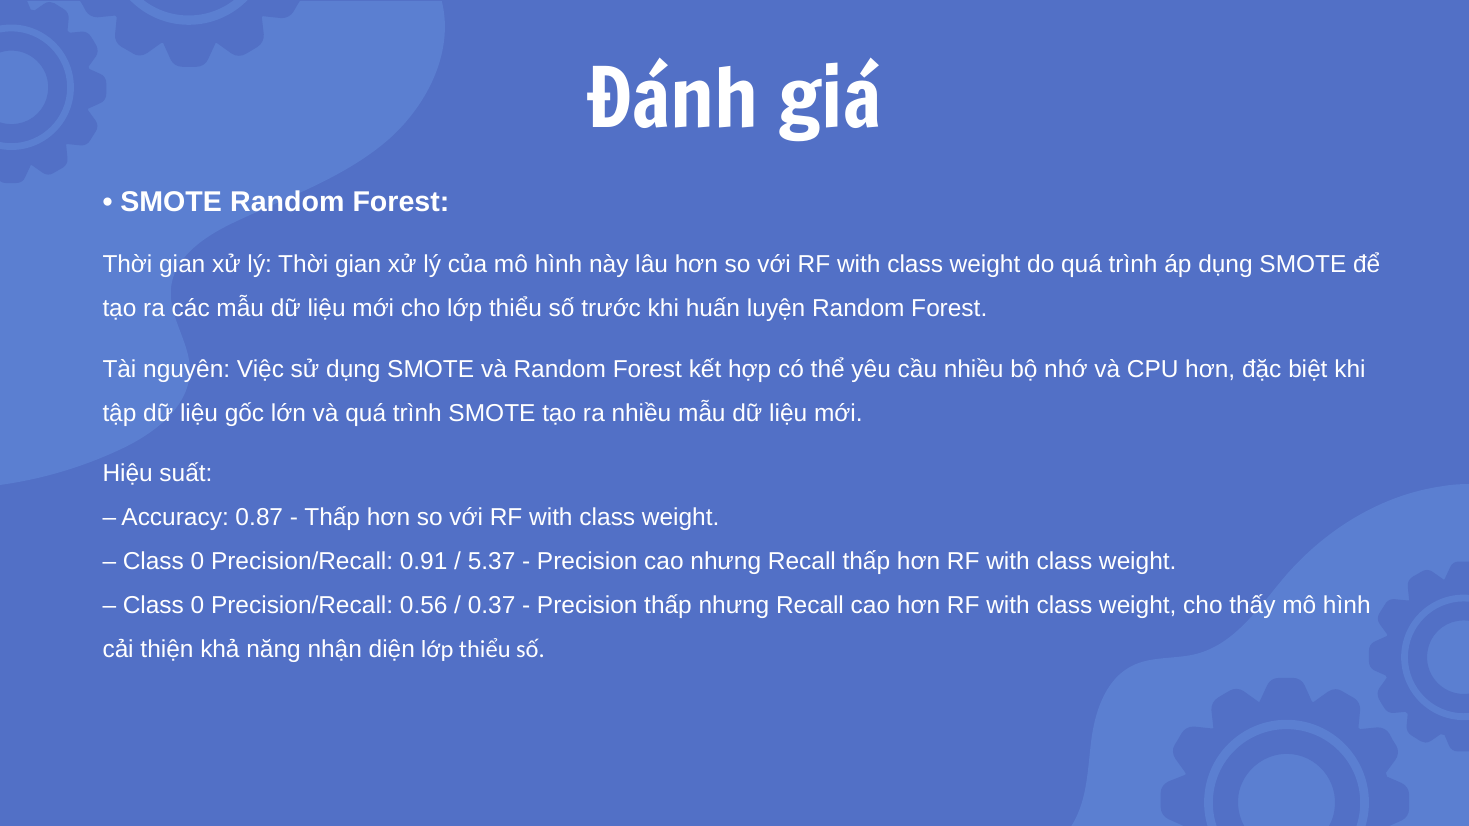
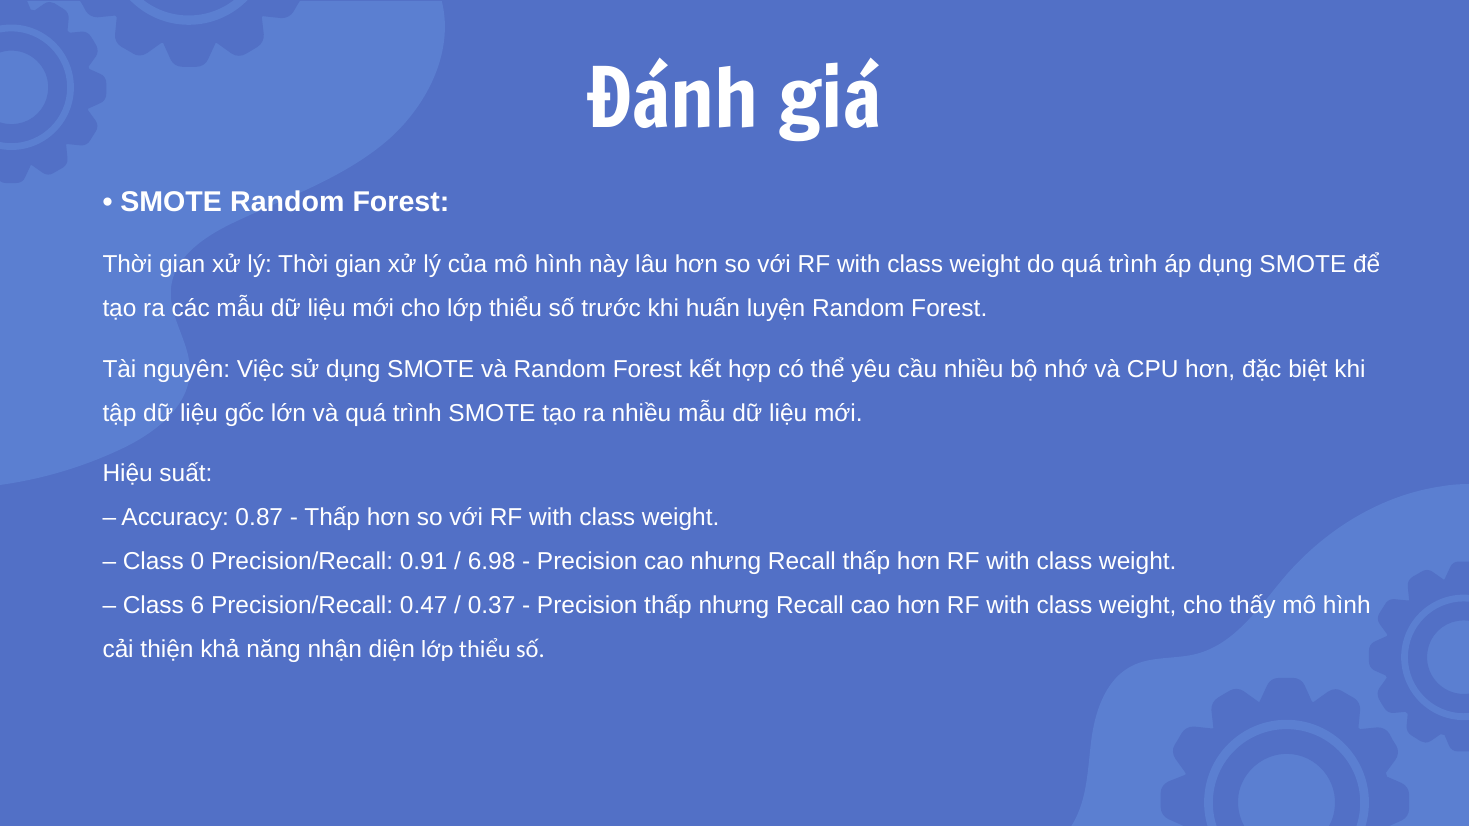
5.37: 5.37 -> 6.98 (492, 562)
0: 0 -> 6 (198, 606)
0.56: 0.56 -> 0.47 (424, 606)
